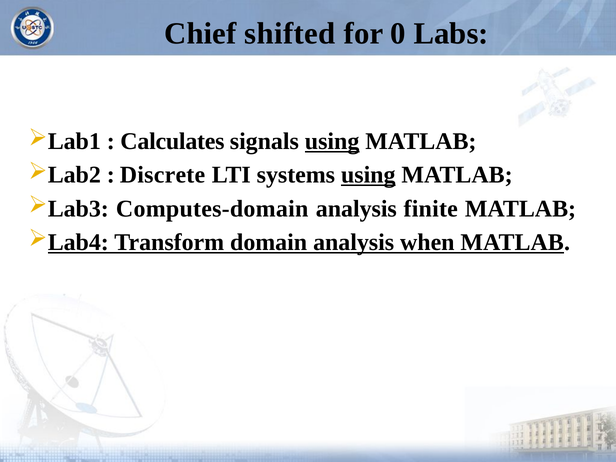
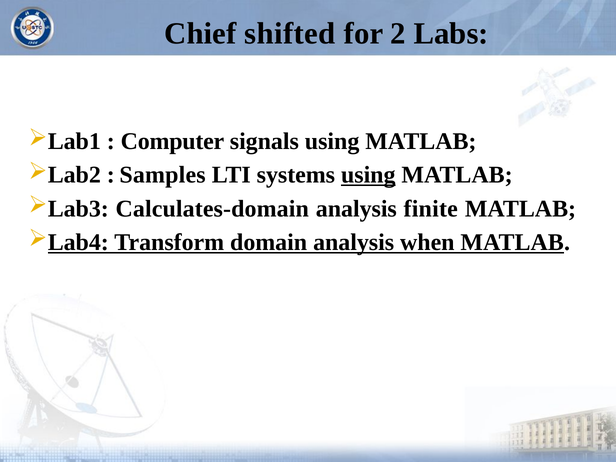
0: 0 -> 2 (398, 34)
Calculates: Calculates -> Computer (172, 142)
using underline: present -> none (332, 142)
Discrete: Discrete -> Samples (163, 175)
Computes-domain: Computes-domain -> Calculates-domain (212, 209)
